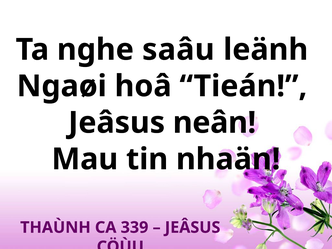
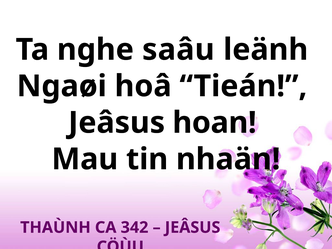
neân: neân -> hoan (214, 123)
339: 339 -> 342 (134, 227)
